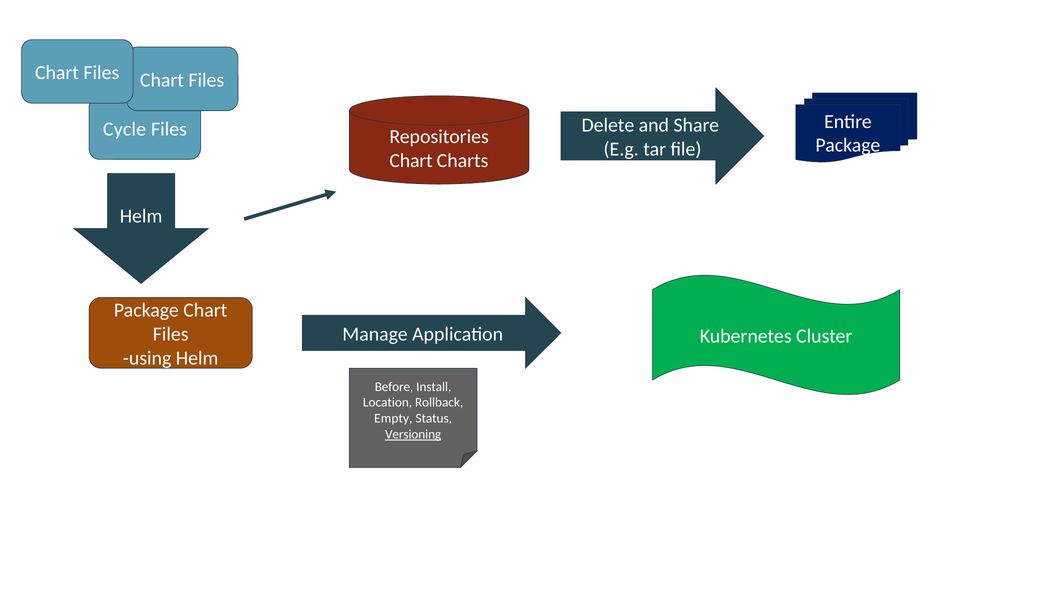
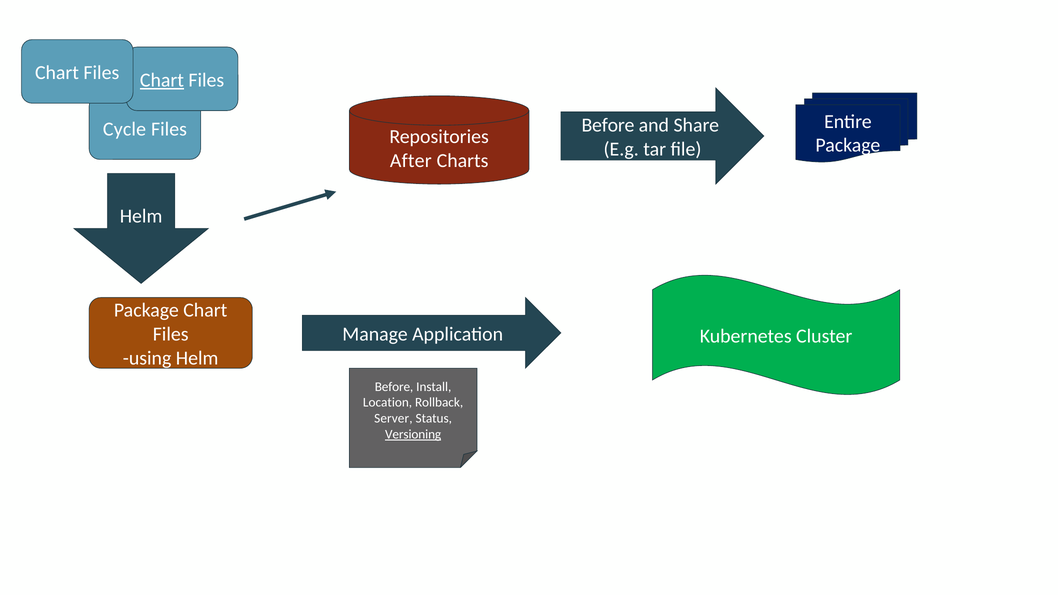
Chart underline: none -> present (162, 80)
Delete: Delete -> Before (608, 125)
Chart: Chart -> After (411, 161)
Empty: Empty -> Server (393, 419)
